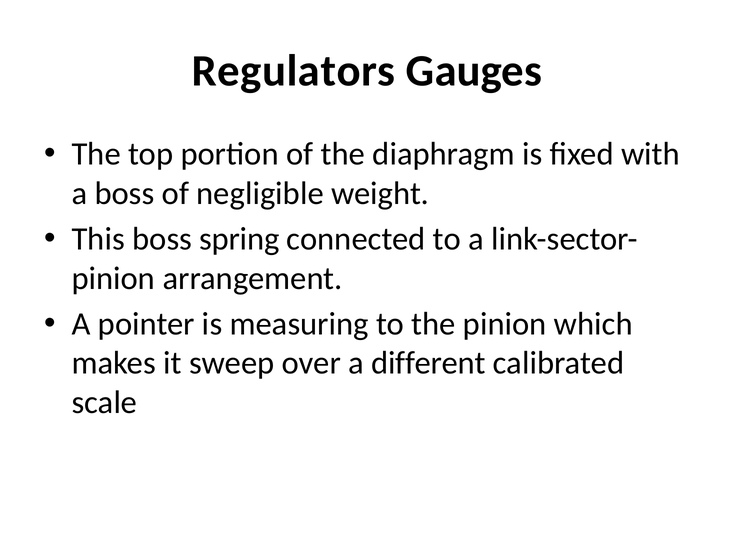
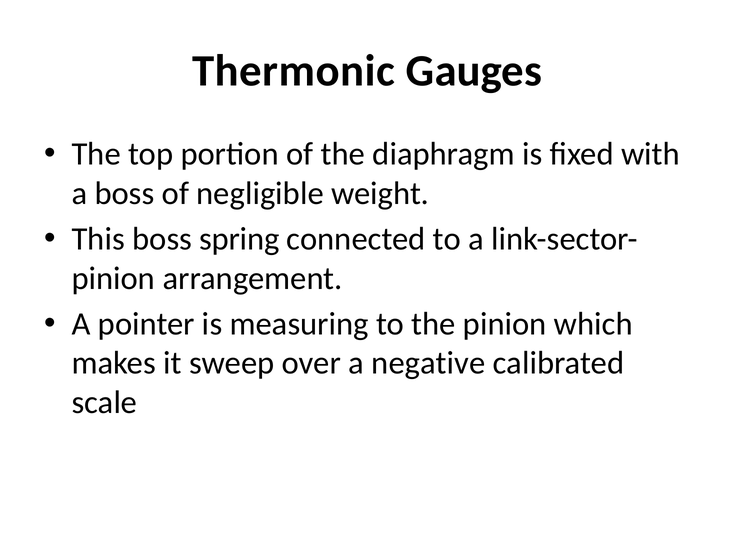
Regulators: Regulators -> Thermonic (293, 71)
different: different -> negative (428, 363)
